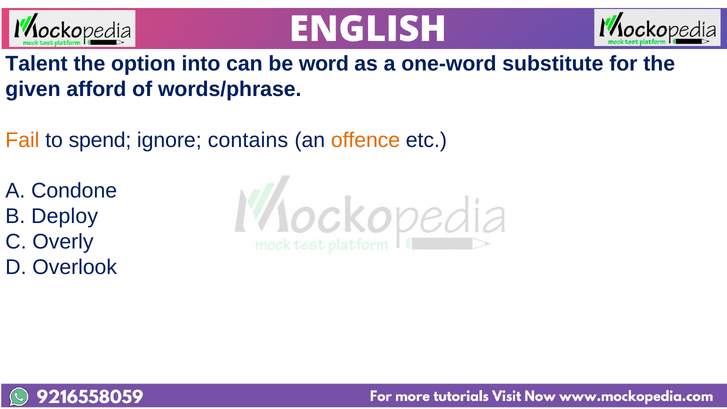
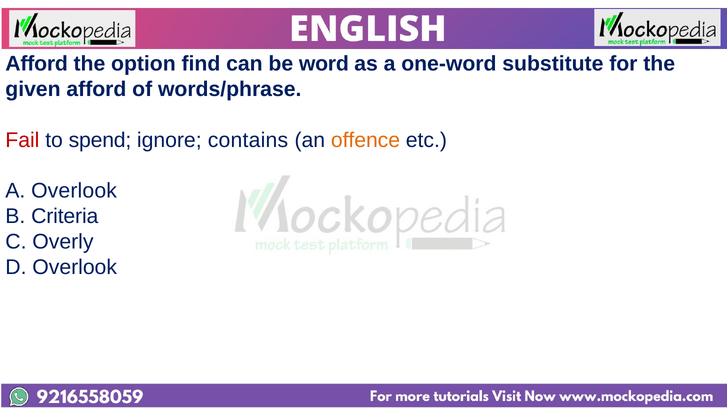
Talent: Talent -> Afford (37, 64)
into: into -> find (201, 64)
Fail colour: orange -> red (22, 140)
A Condone: Condone -> Overlook (74, 191)
Deploy: Deploy -> Criteria (65, 216)
